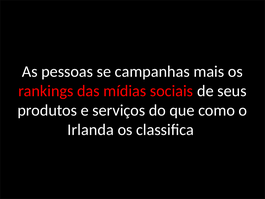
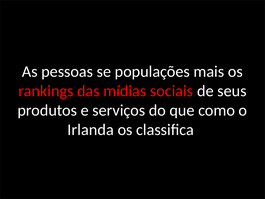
campanhas: campanhas -> populações (152, 71)
